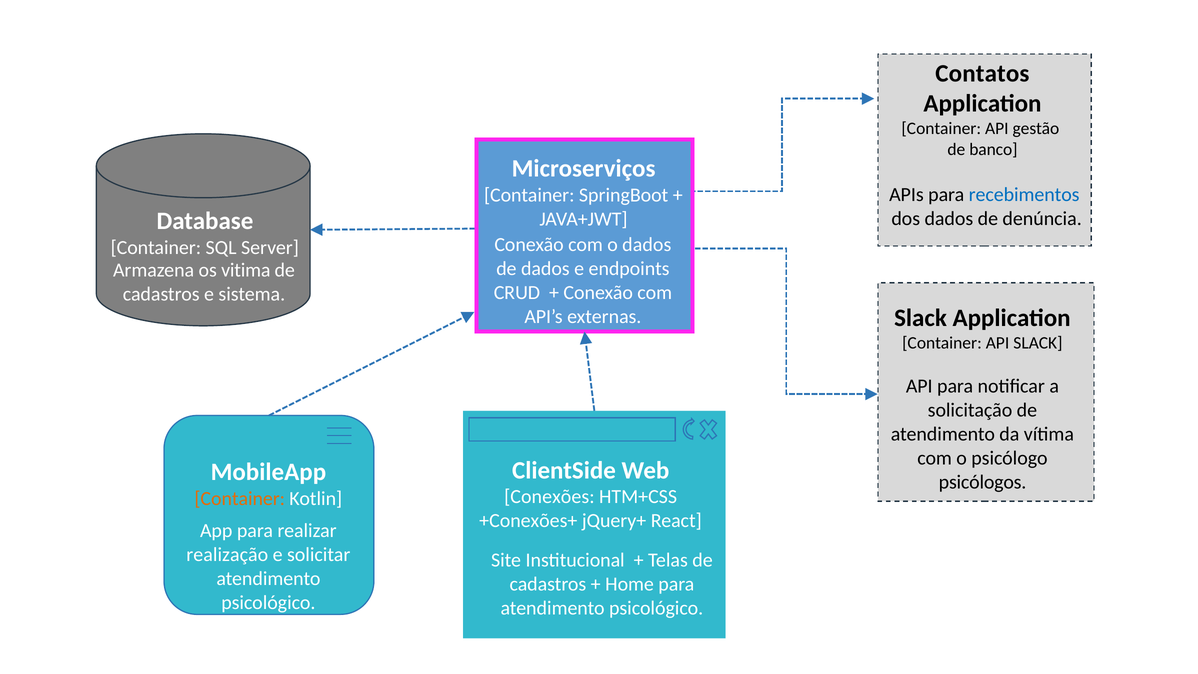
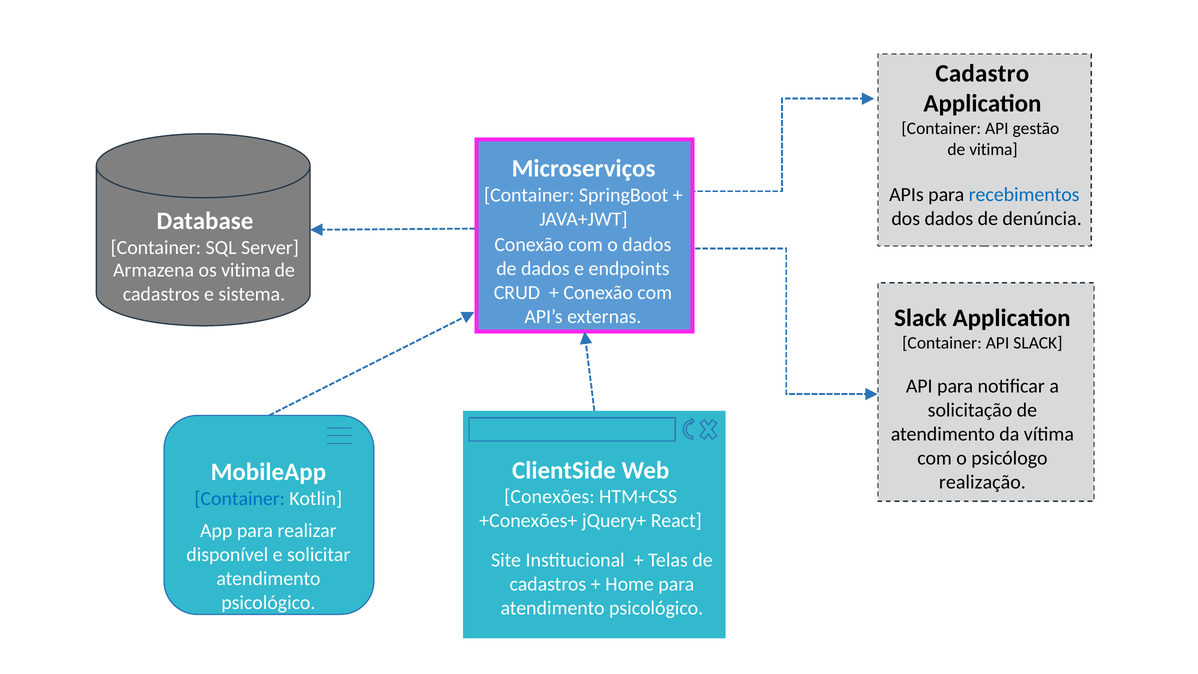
Contatos: Contatos -> Cadastro (982, 74)
de banco: banco -> vitima (993, 149)
psicólogos: psicólogos -> realização (982, 482)
Container colour: orange -> blue (240, 498)
realização: realização -> disponível (227, 554)
